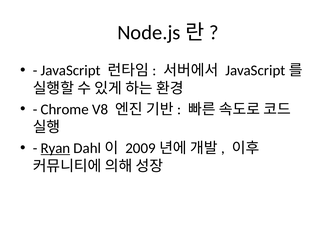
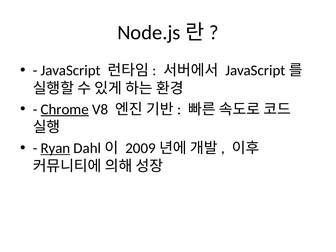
Chrome underline: none -> present (65, 109)
